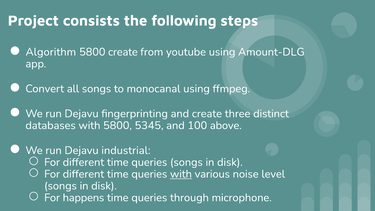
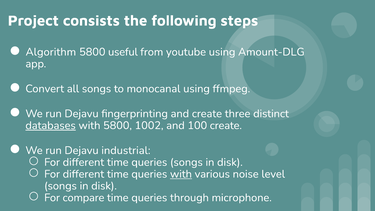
5800 create: create -> useful (123, 52)
databases underline: none -> present (51, 125)
5345: 5345 -> 1002 (149, 125)
100 above: above -> create (226, 125)
happens: happens -> compare (83, 198)
